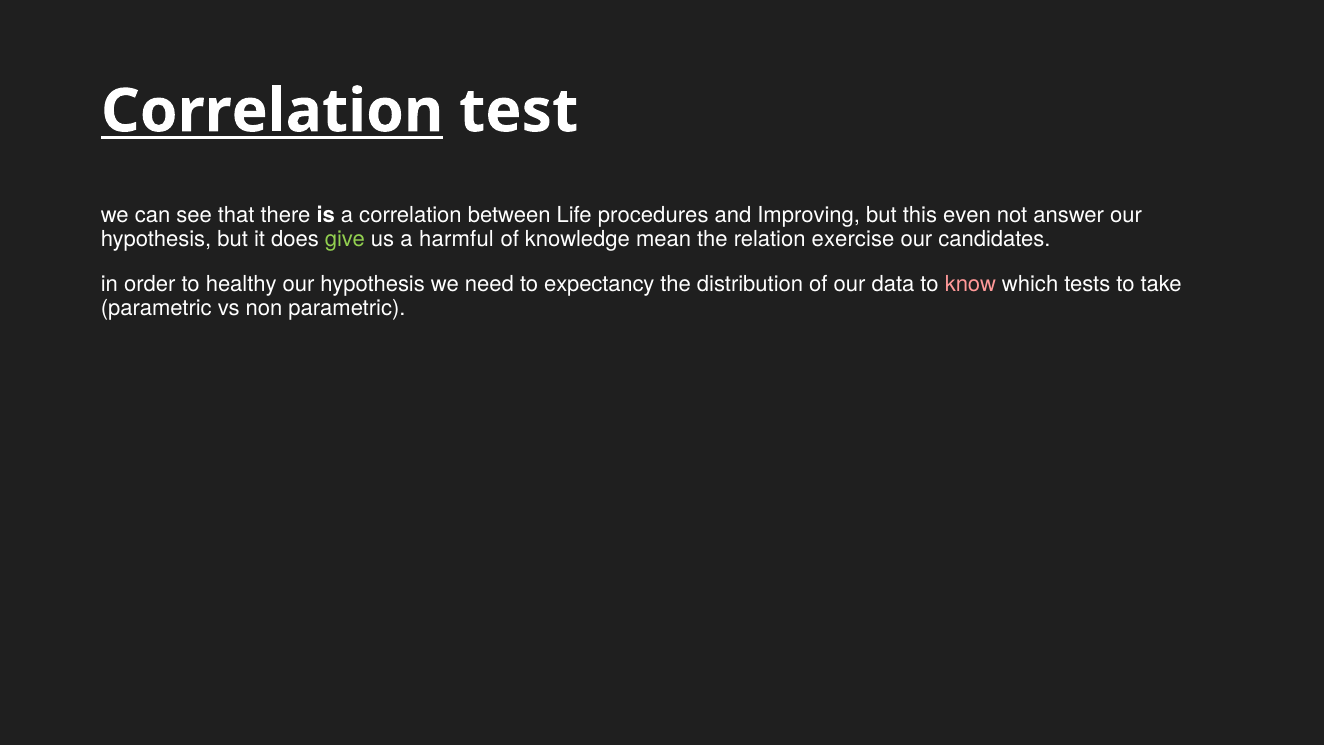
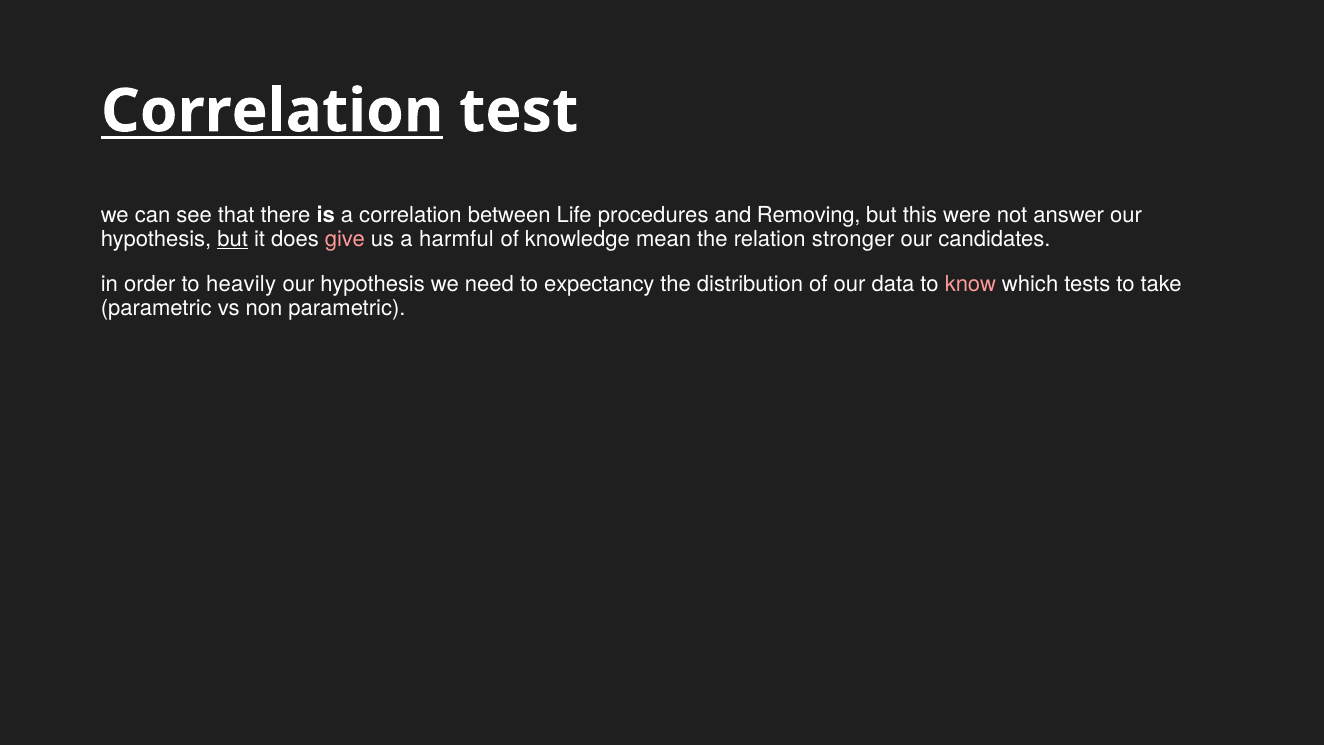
Improving: Improving -> Removing (809, 215)
even: even -> were (967, 215)
but underline: none -> present (233, 239)
give colour: light green -> pink (345, 239)
exercise: exercise -> stronger (853, 239)
healthy: healthy -> heavily (241, 285)
